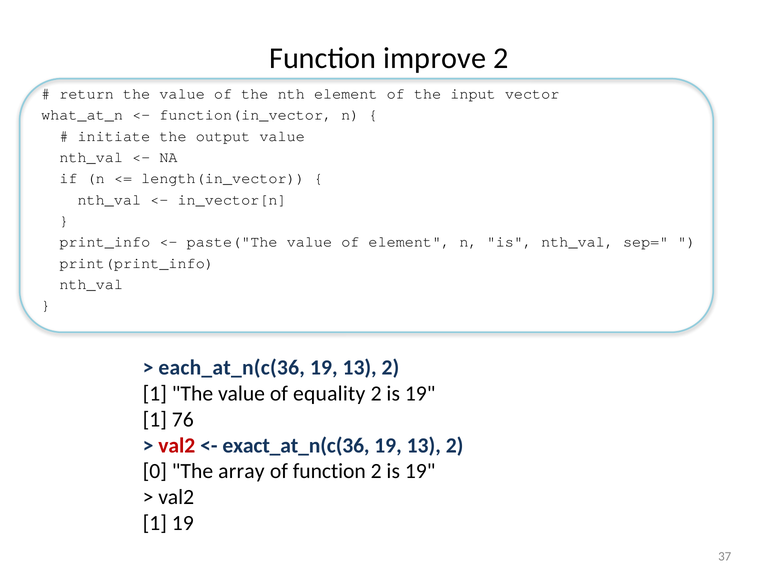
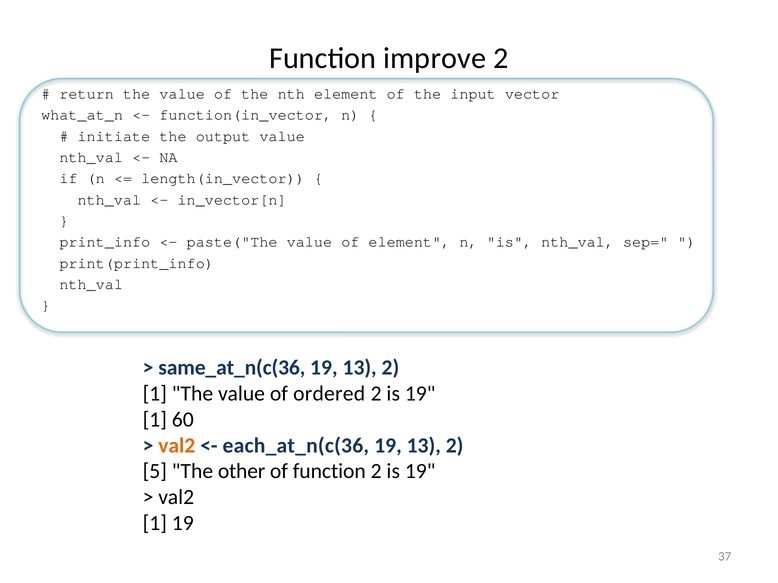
each_at_n(c(36: each_at_n(c(36 -> same_at_n(c(36 (232, 368)
equality: equality -> ordered (329, 394)
76: 76 -> 60 (183, 420)
val2 colour: red -> orange (177, 446)
exact_at_n(c(36: exact_at_n(c(36 -> each_at_n(c(36 (296, 446)
0: 0 -> 5 (155, 472)
array: array -> other (242, 472)
